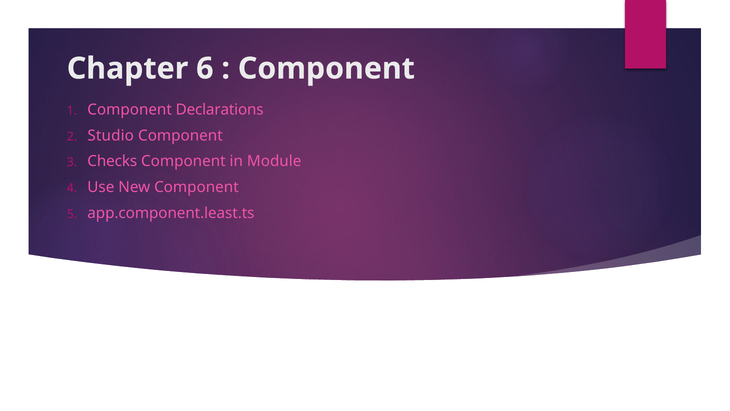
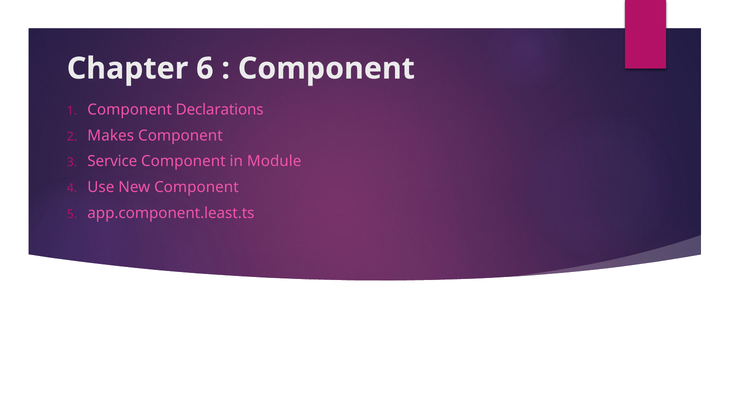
Studio: Studio -> Makes (111, 135)
Checks: Checks -> Service (112, 161)
